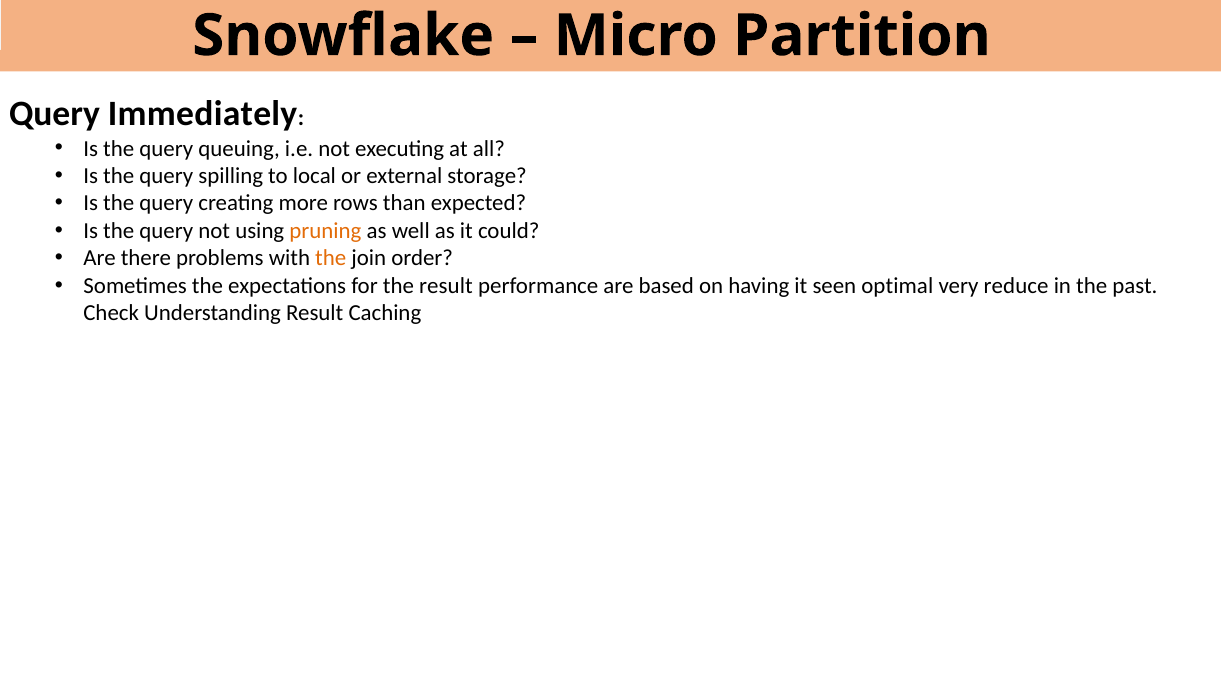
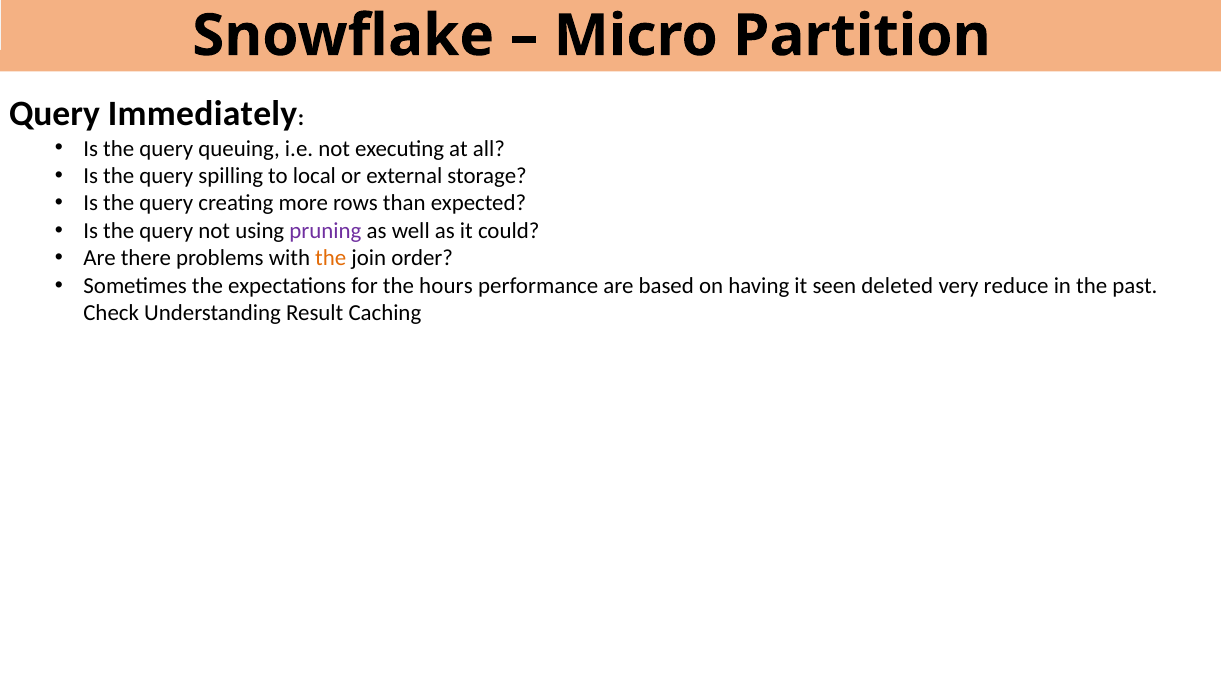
pruning colour: orange -> purple (325, 231)
the result: result -> hours (446, 286)
optimal: optimal -> deleted (897, 286)
